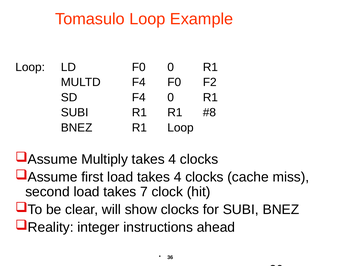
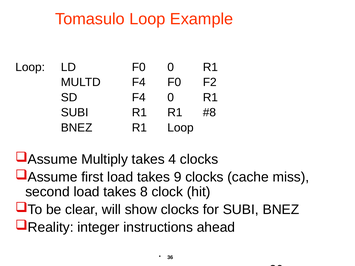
load takes 4: 4 -> 9 (178, 177)
7: 7 -> 8 (144, 192)
